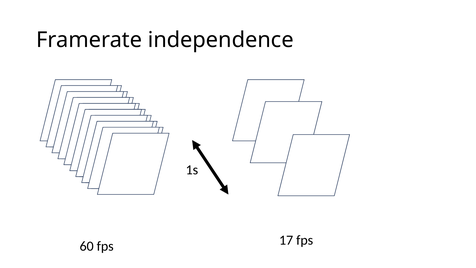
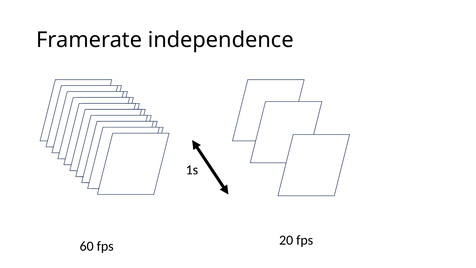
17: 17 -> 20 (286, 240)
